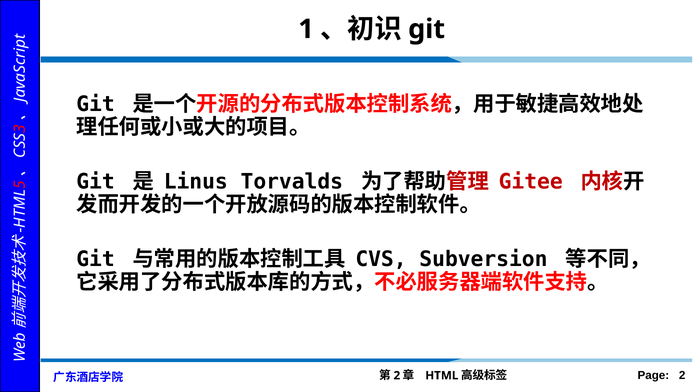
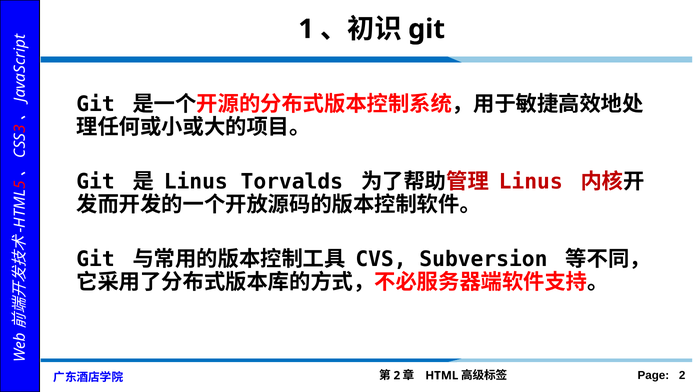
Gitee: Gitee -> Linus (531, 182)
